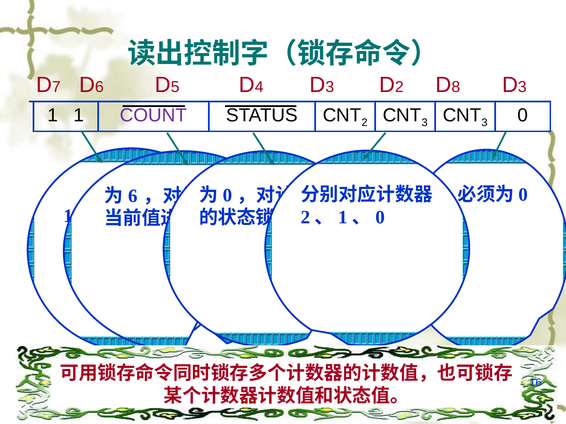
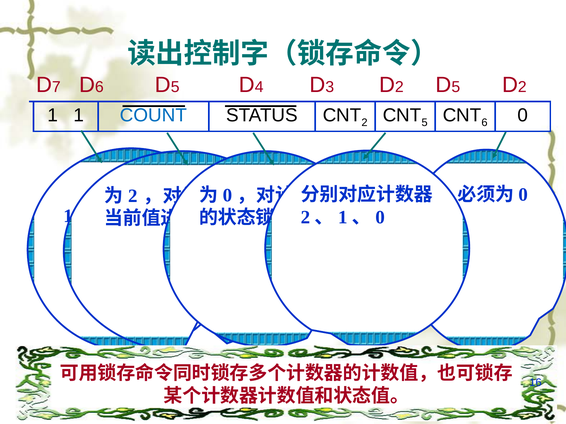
8: 8 -> 5 (456, 87)
3: 3 -> 2 (522, 87)
COUNT colour: purple -> blue (153, 115)
3: 3 -> 5 (425, 123)
3: 3 -> 6 (485, 123)
6: 6 -> 2 (133, 196)
